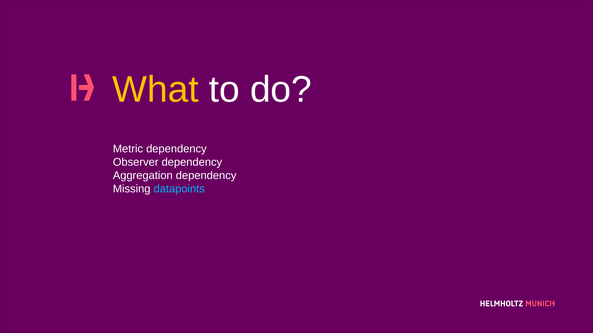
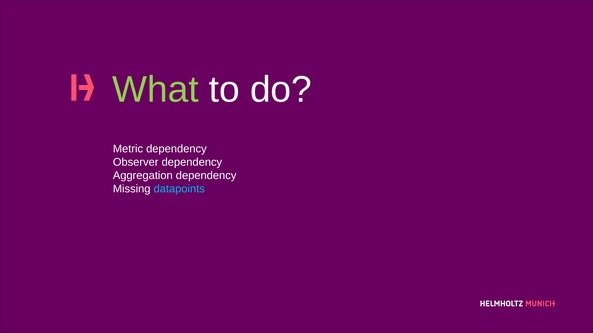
What colour: yellow -> light green (155, 90)
